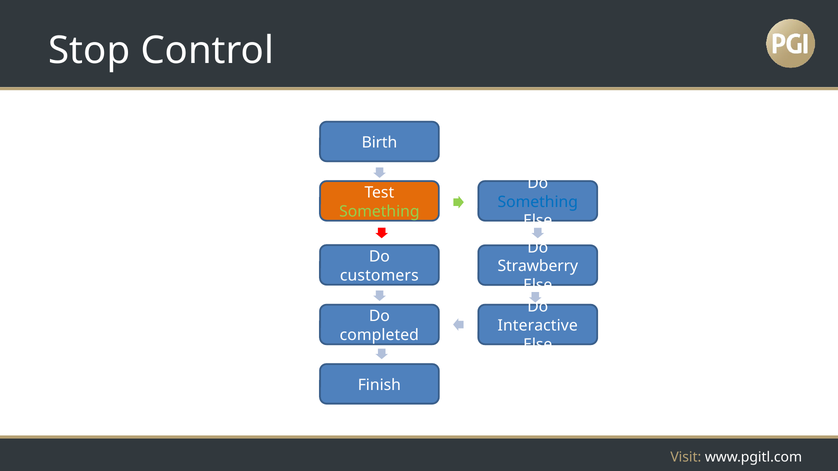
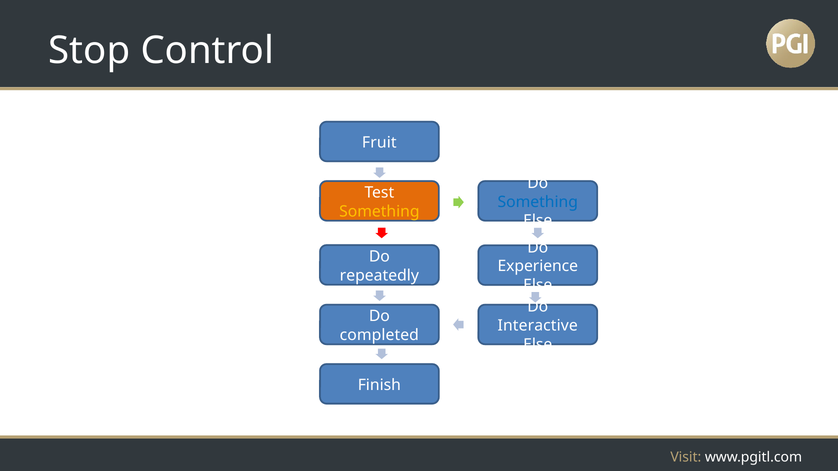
Birth: Birth -> Fruit (379, 143)
Something colour: light green -> yellow (379, 212)
Strawberry: Strawberry -> Experience (538, 266)
customers: customers -> repeatedly (379, 276)
